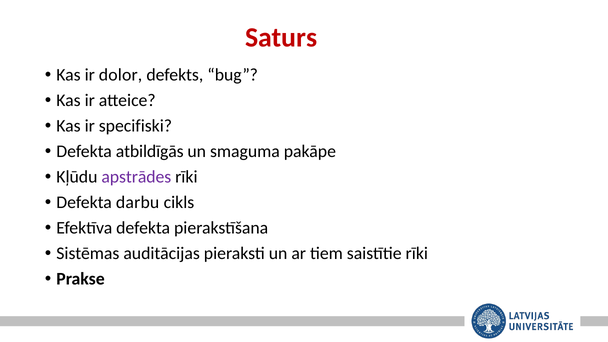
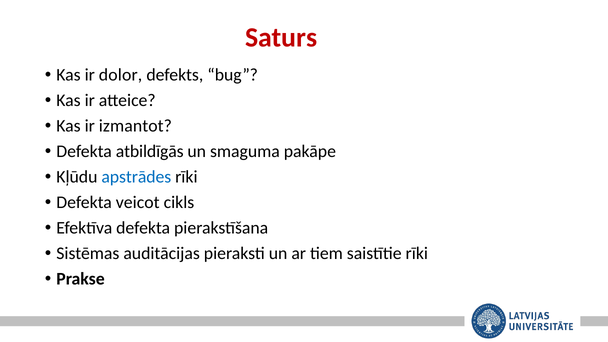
specifiski: specifiski -> izmantot (135, 126)
apstrādes colour: purple -> blue (136, 177)
darbu: darbu -> veicot (138, 203)
